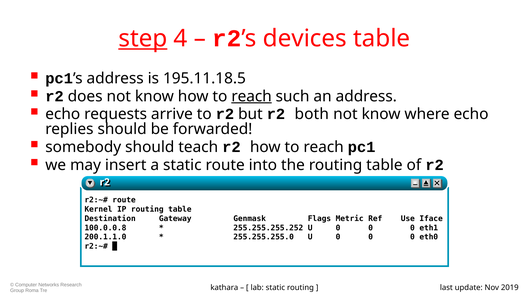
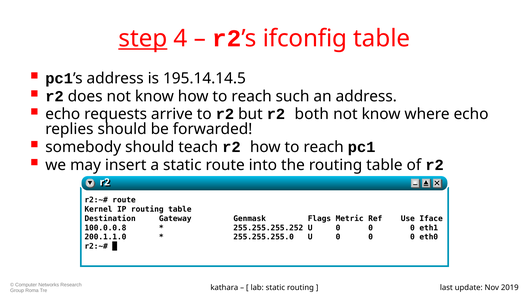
devices: devices -> ifconfig (305, 38)
195.11.18.5: 195.11.18.5 -> 195.14.14.5 (204, 78)
reach underline: present -> none (252, 96)
